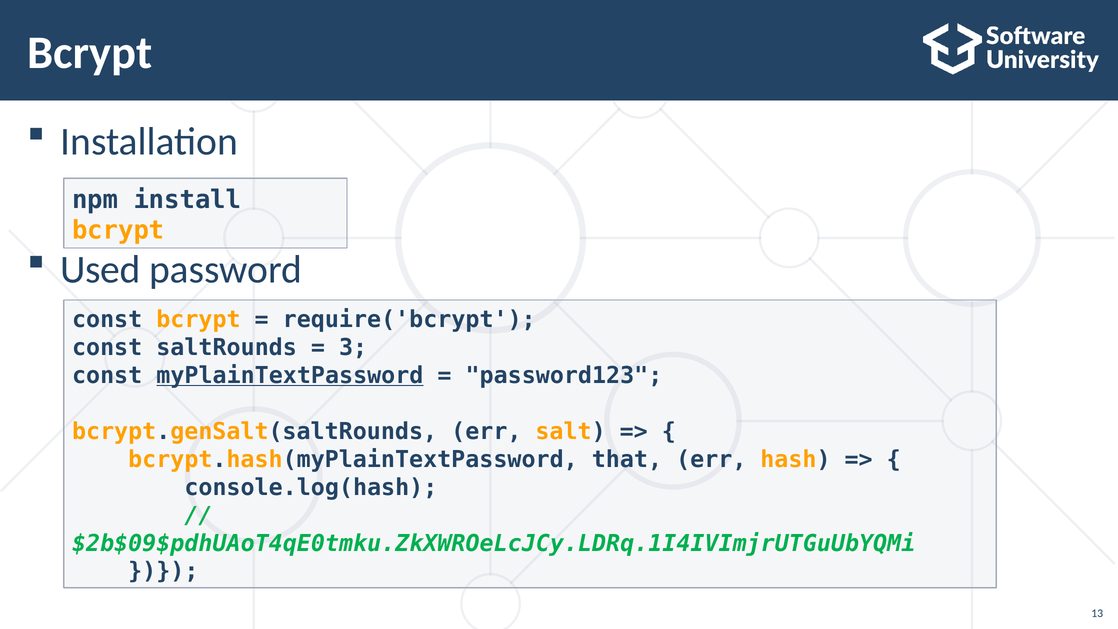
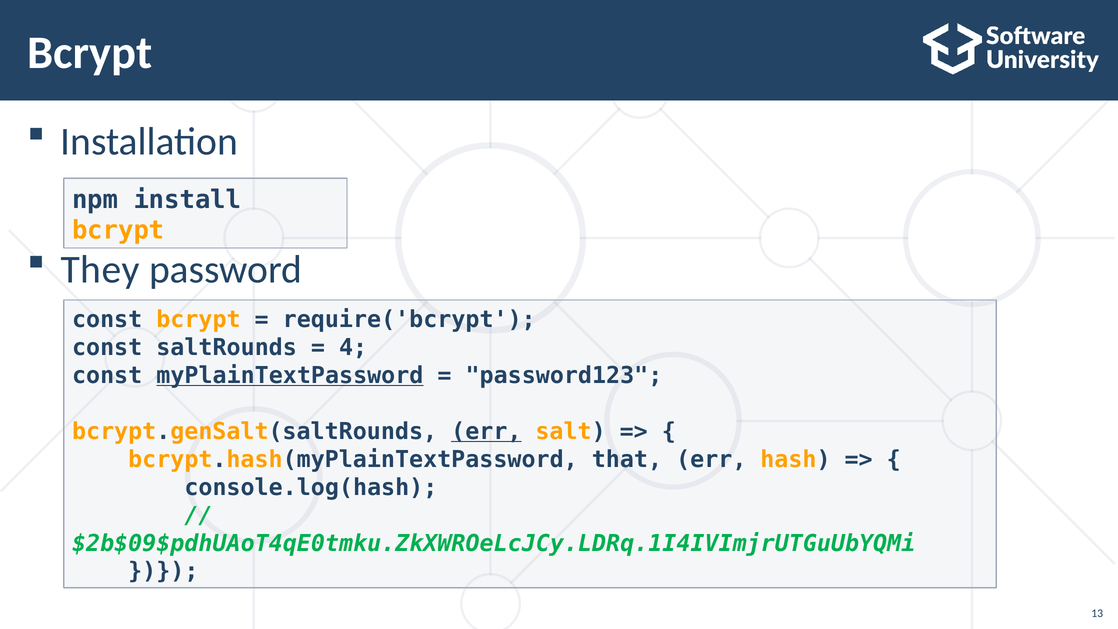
Used: Used -> They (100, 270)
3: 3 -> 4 (353, 347)
err underline: none -> present (486, 431)
